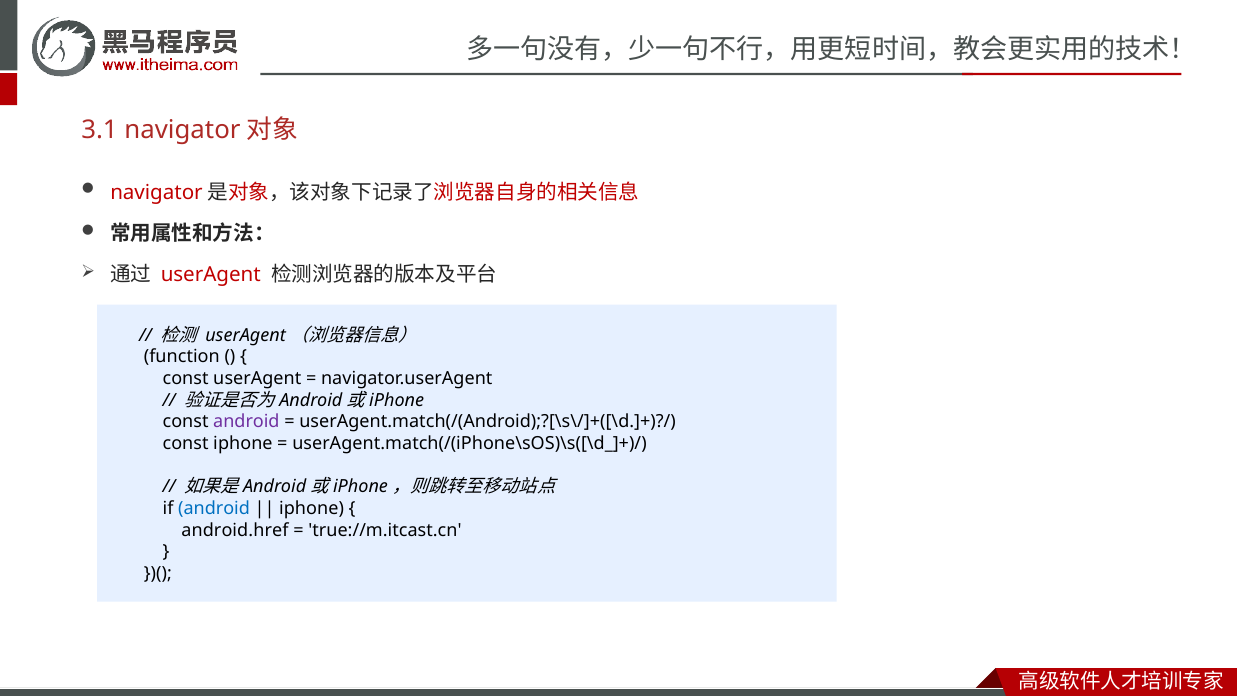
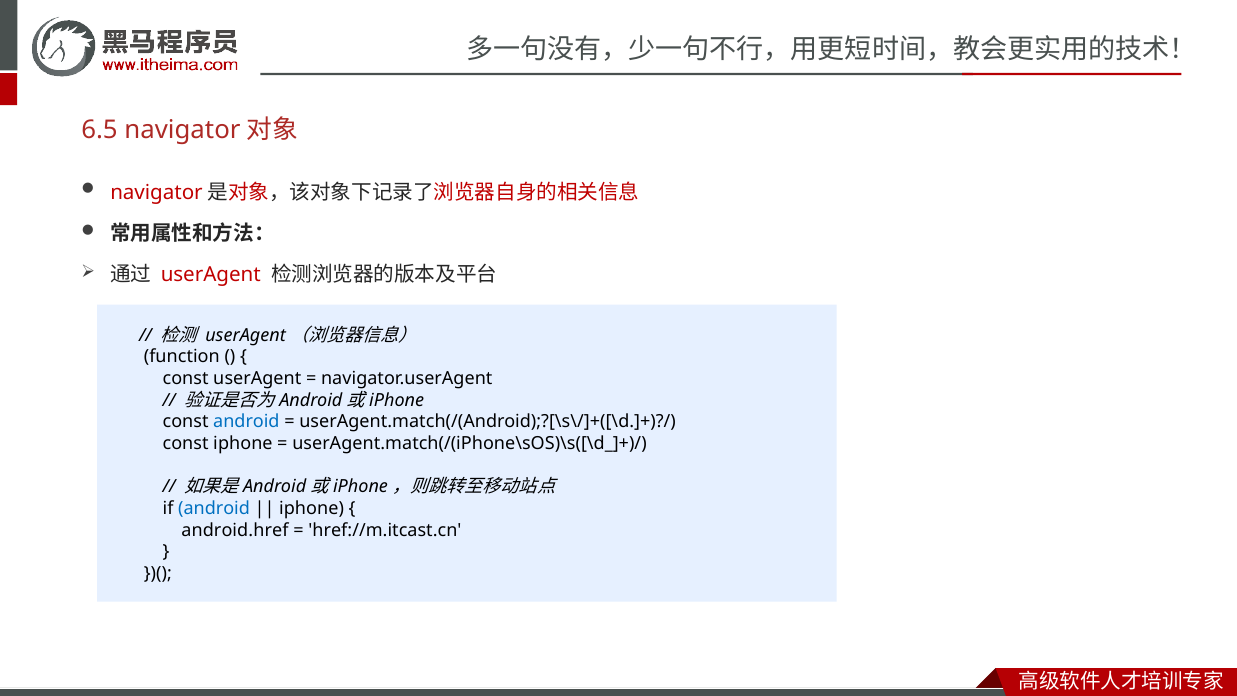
3.1: 3.1 -> 6.5 (99, 130)
android colour: purple -> blue (246, 422)
true://m.itcast.cn: true://m.itcast.cn -> href://m.itcast.cn (385, 530)
